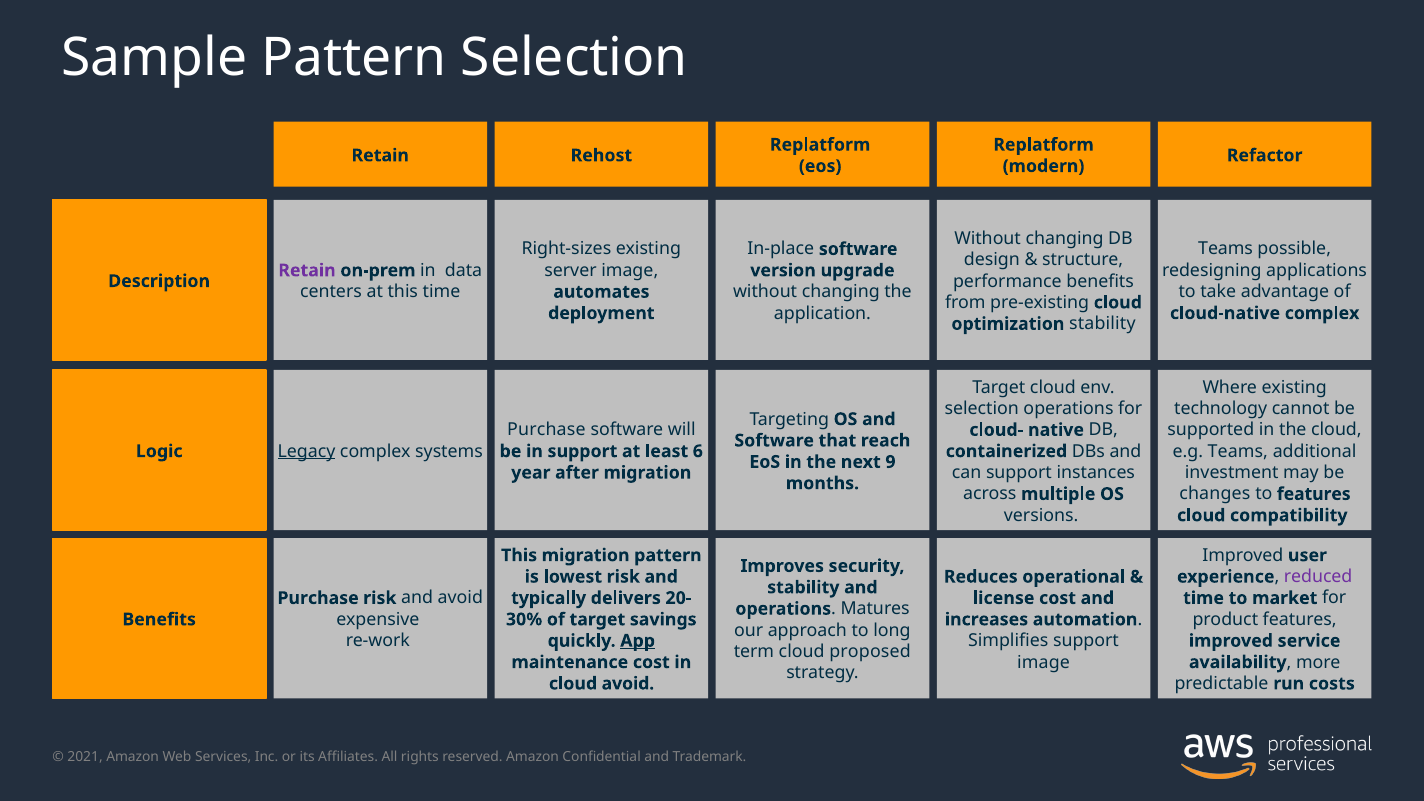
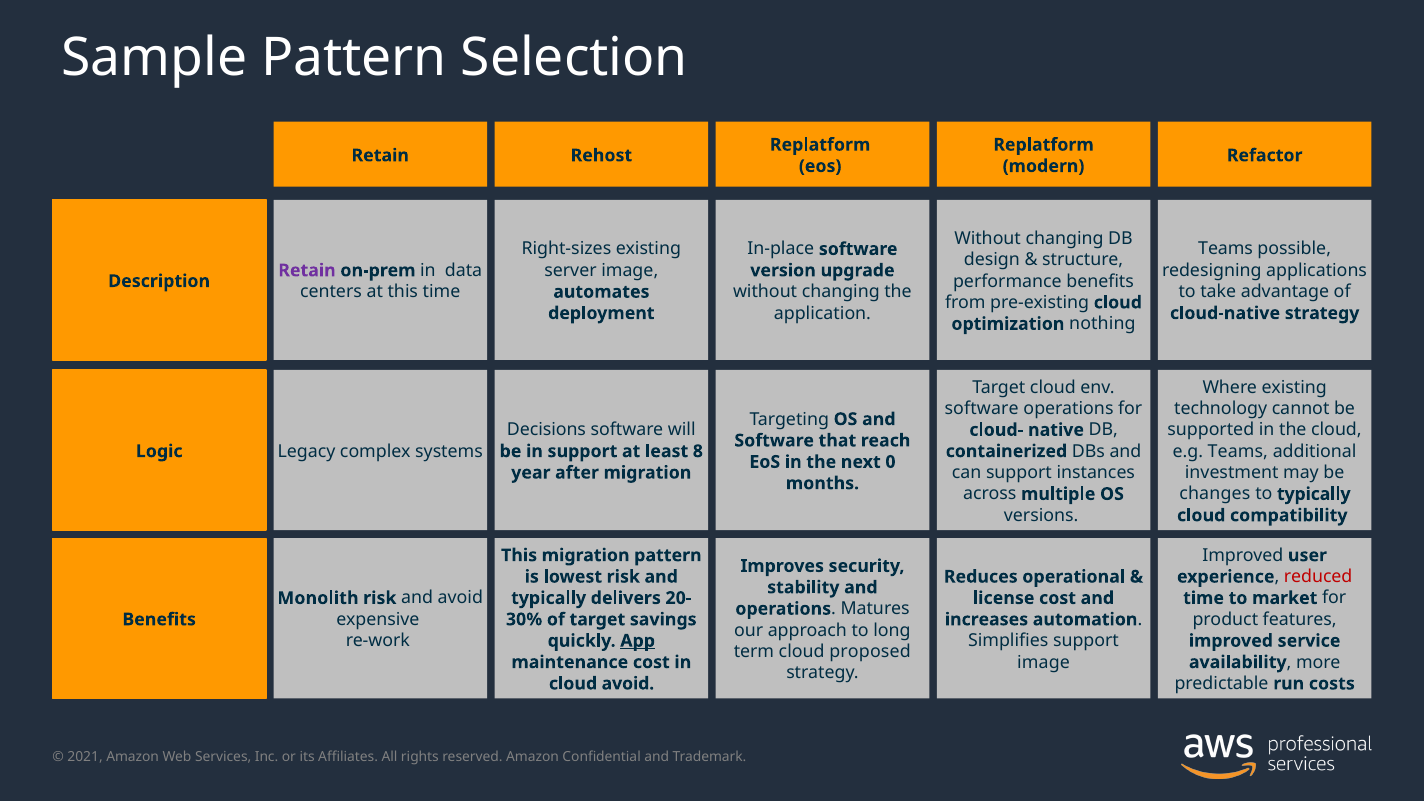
cloud-native complex: complex -> strategy (1322, 313)
optimization stability: stability -> nothing (1102, 324)
selection: selection -> software (982, 409)
Purchase: Purchase -> Decisions (546, 430)
Legacy underline: present -> none (307, 451)
6: 6 -> 8 (698, 451)
9: 9 -> 0 (890, 462)
to features: features -> typically (1314, 494)
reduced colour: purple -> red (1318, 577)
Purchase: Purchase -> Monolith (318, 598)
